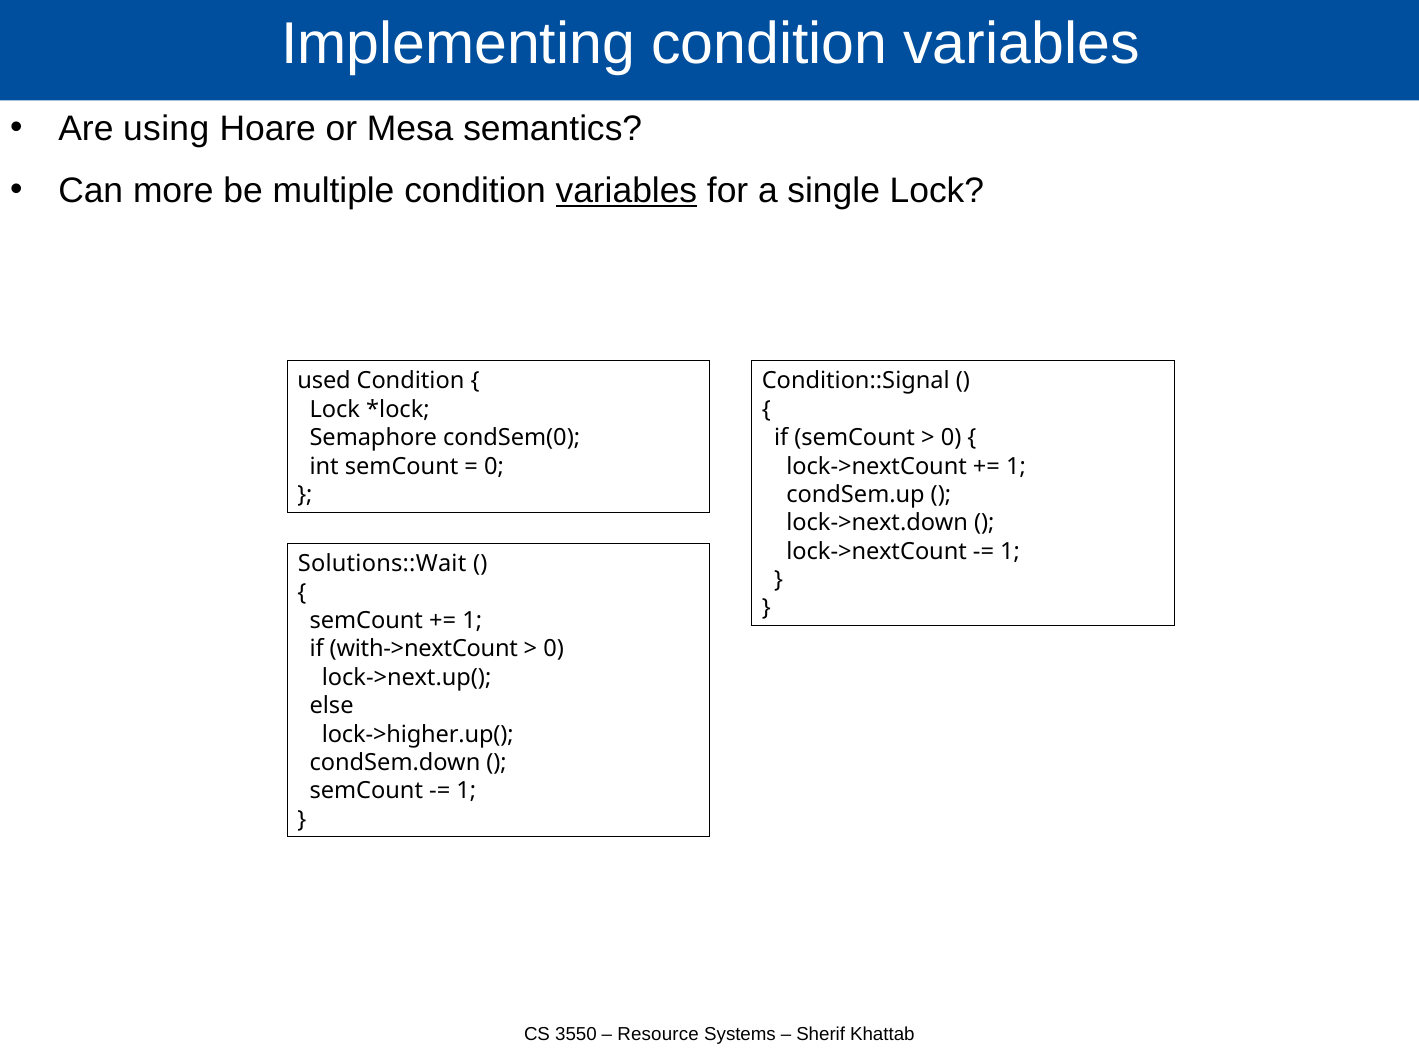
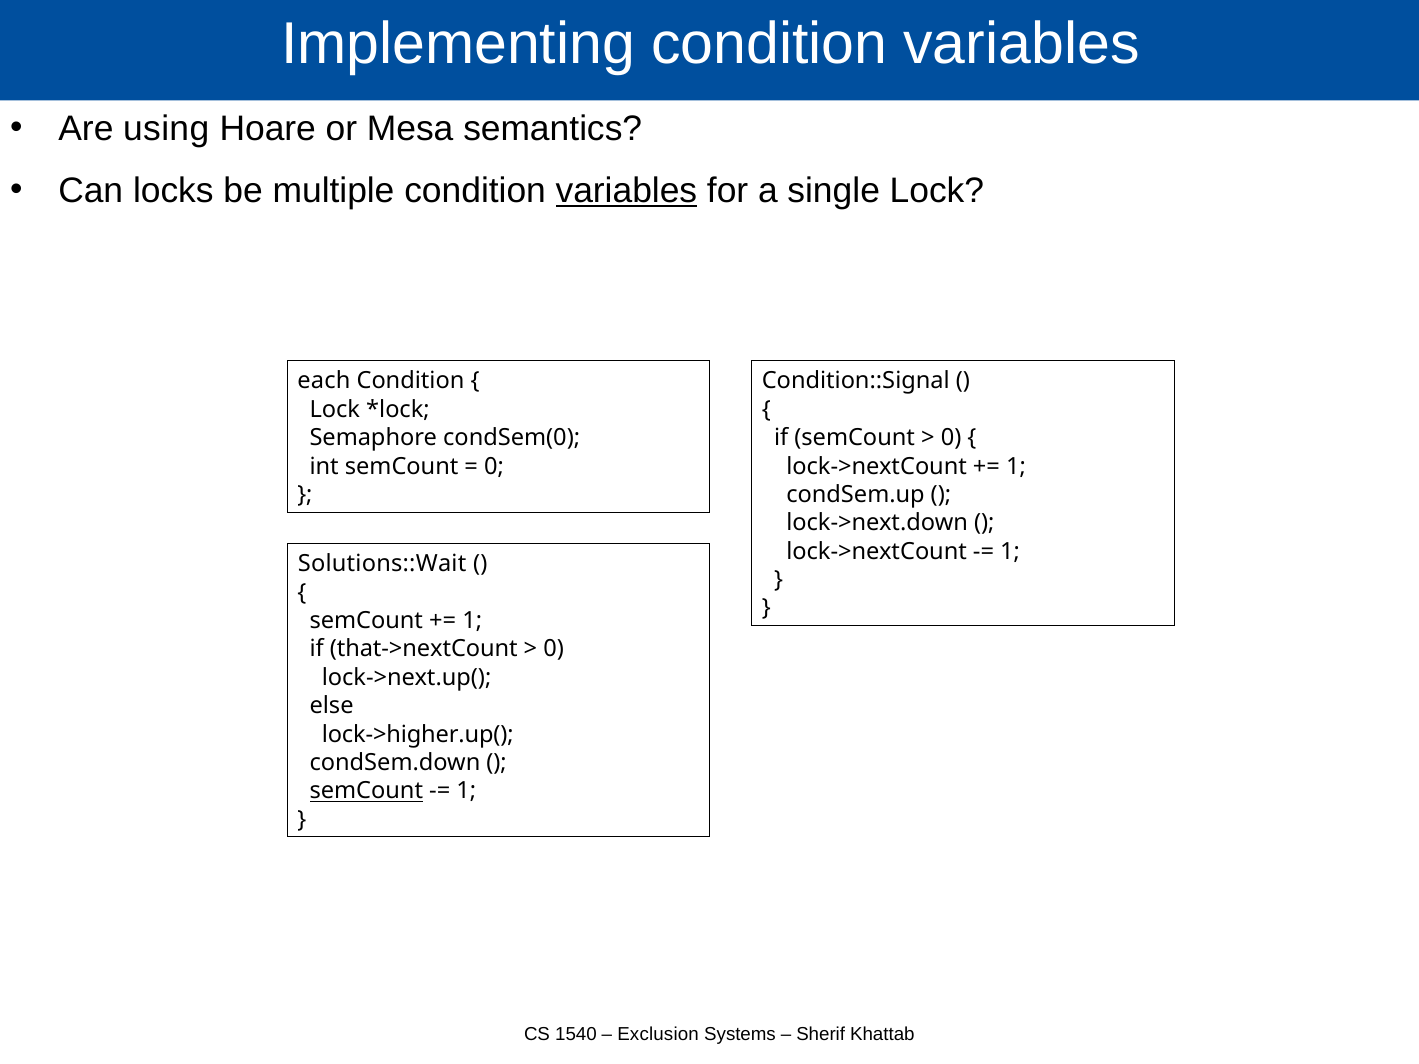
more: more -> locks (173, 191)
used: used -> each (324, 381)
with->nextCount: with->nextCount -> that->nextCount (424, 649)
semCount underline: none -> present (366, 791)
3550: 3550 -> 1540 (576, 1035)
Resource: Resource -> Exclusion (658, 1035)
